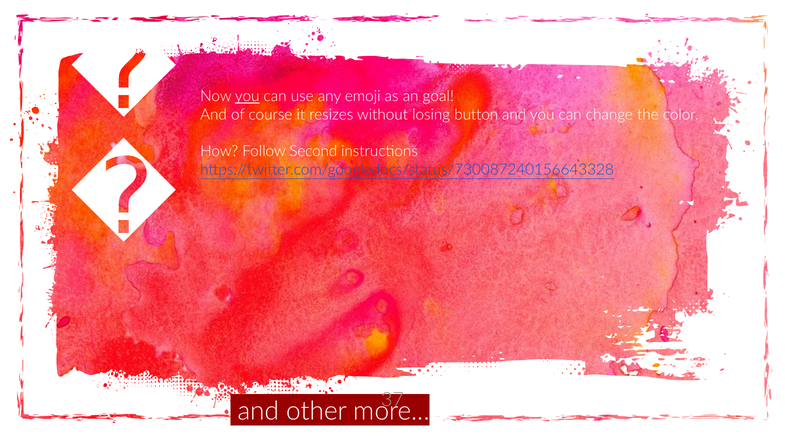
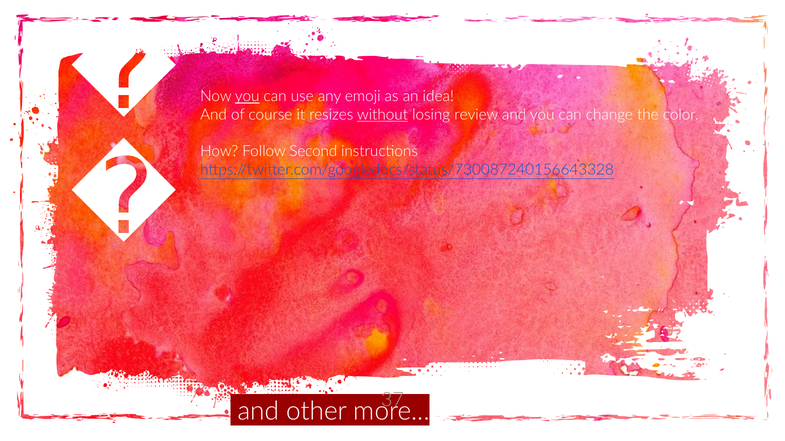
goal: goal -> idea (438, 97)
without underline: none -> present (383, 115)
button: button -> review (476, 115)
